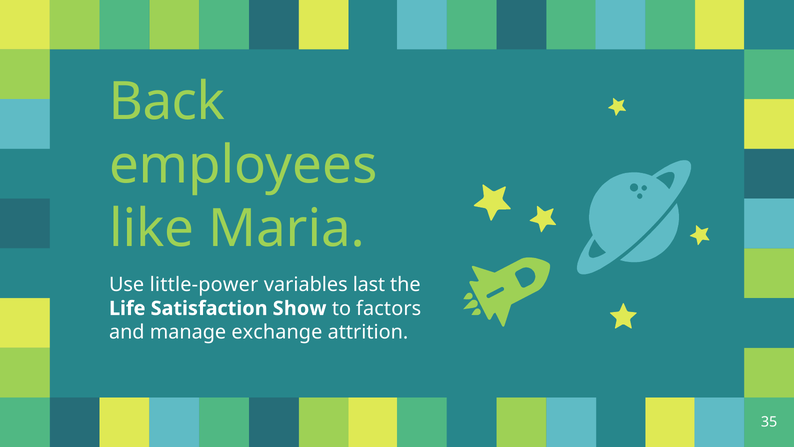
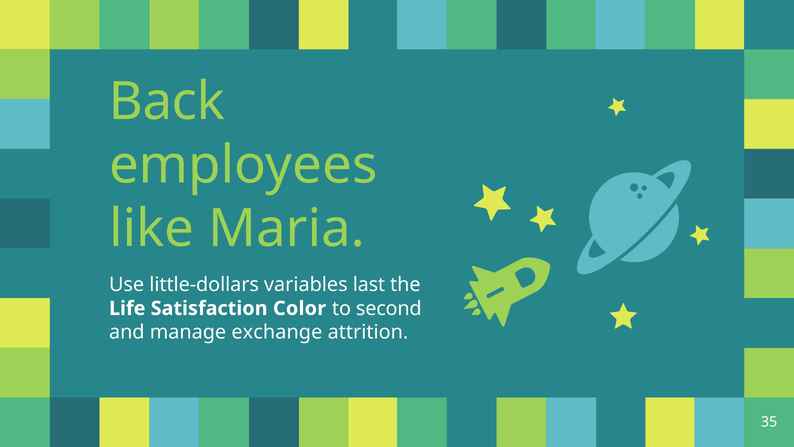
little-power: little-power -> little-dollars (204, 284)
Show: Show -> Color (300, 308)
factors: factors -> second (389, 308)
